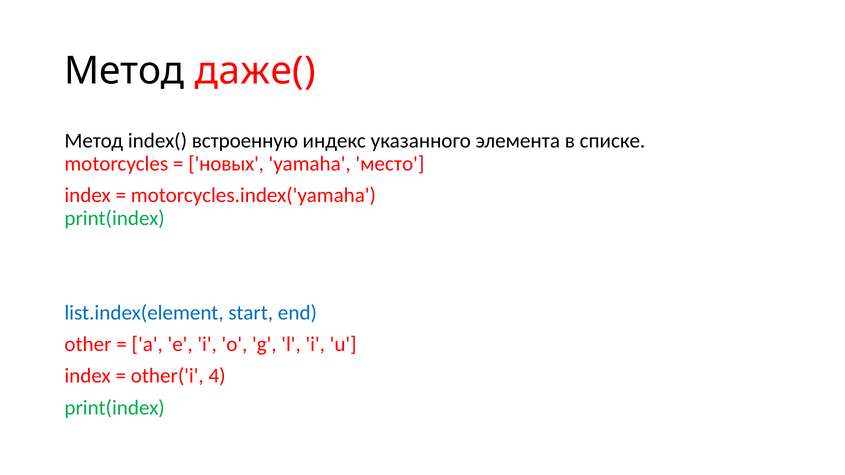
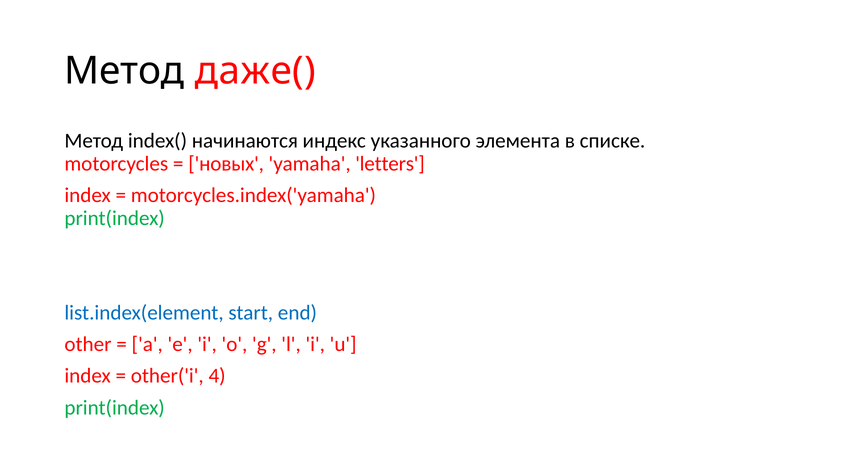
встроенную: встроенную -> начинаются (245, 141)
место: место -> letters (390, 164)
